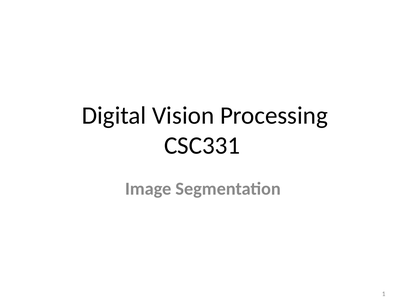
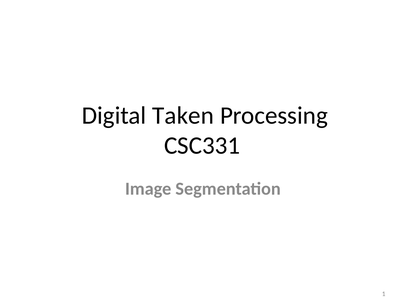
Vision: Vision -> Taken (183, 115)
